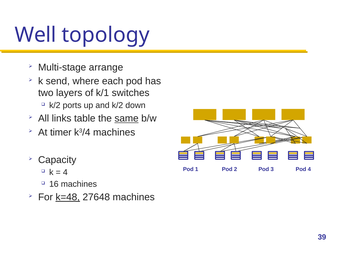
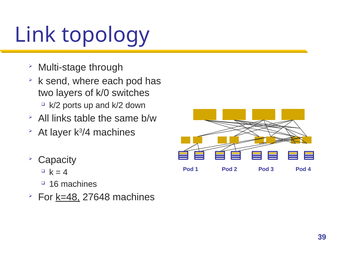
Well: Well -> Link (35, 35)
arrange: arrange -> through (106, 67)
k/1: k/1 -> k/0 (102, 93)
same underline: present -> none (127, 118)
timer: timer -> layer (61, 132)
